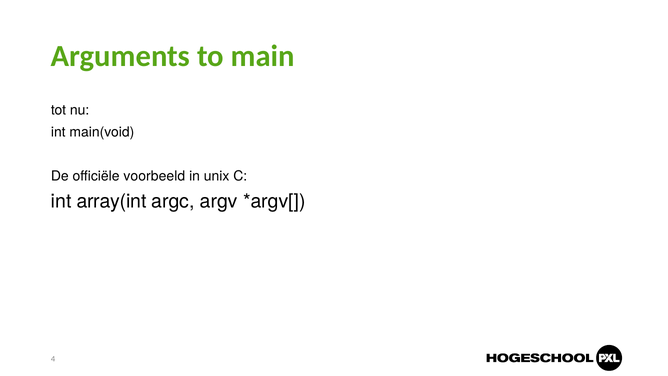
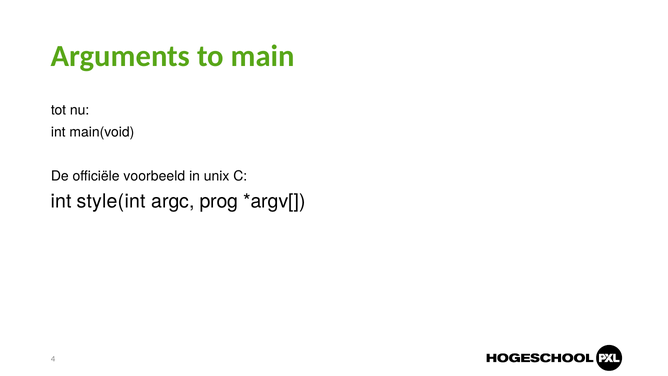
array(int: array(int -> style(int (111, 201)
argv: argv -> prog (219, 201)
